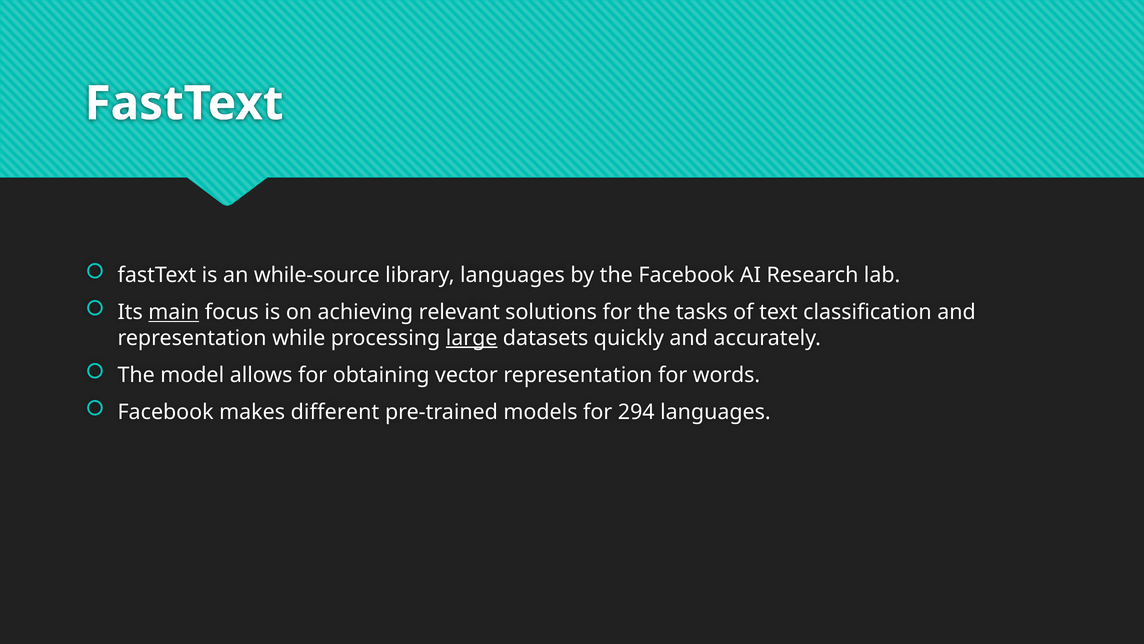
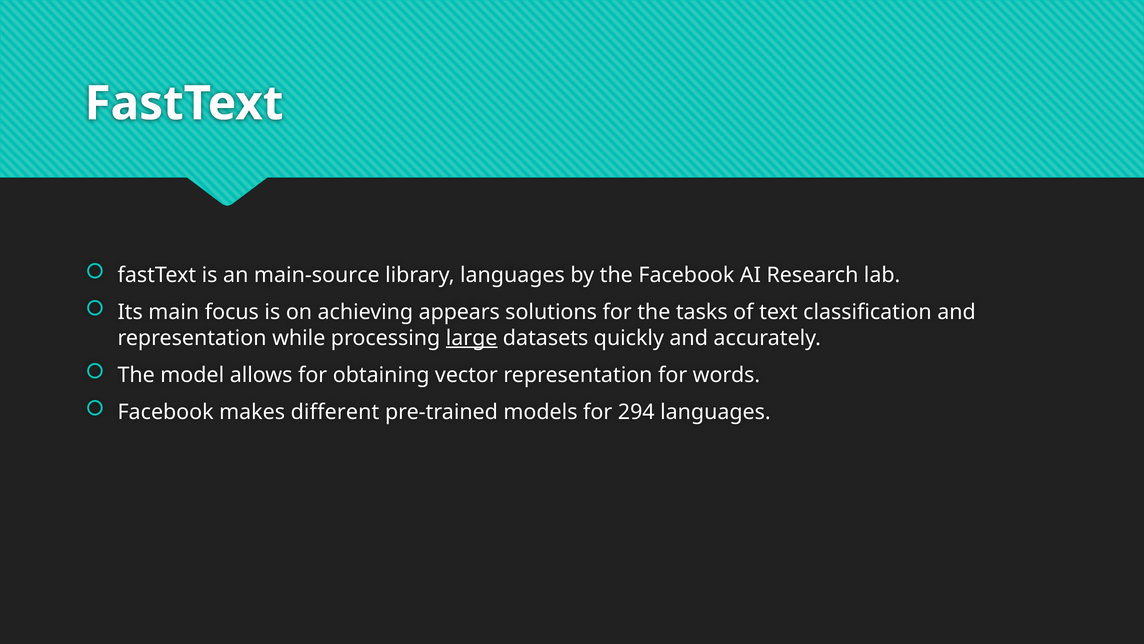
while-source: while-source -> main-source (317, 275)
main underline: present -> none (174, 312)
relevant: relevant -> appears (459, 312)
